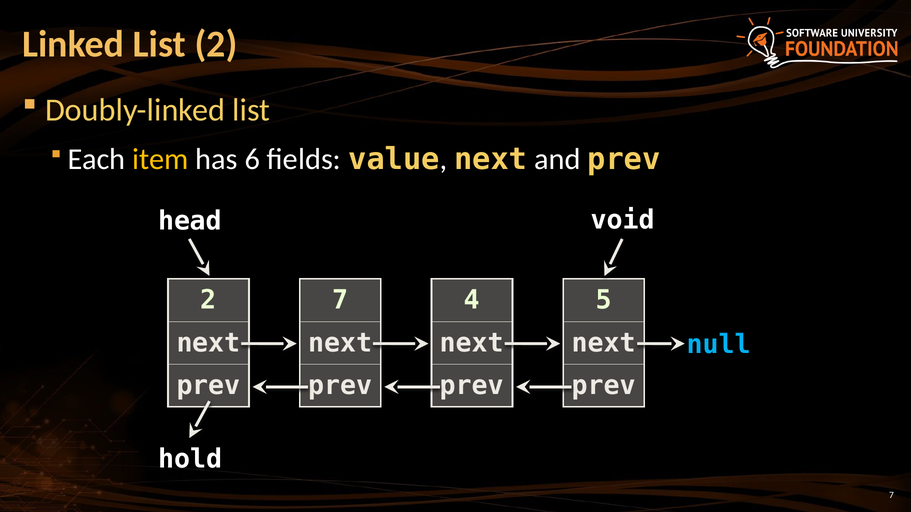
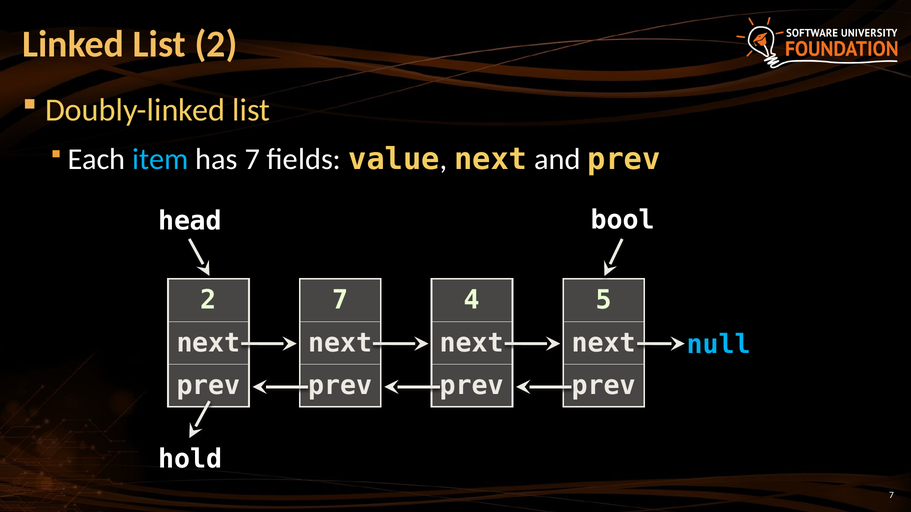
item colour: yellow -> light blue (160, 159)
has 6: 6 -> 7 (252, 159)
void: void -> bool (623, 220)
